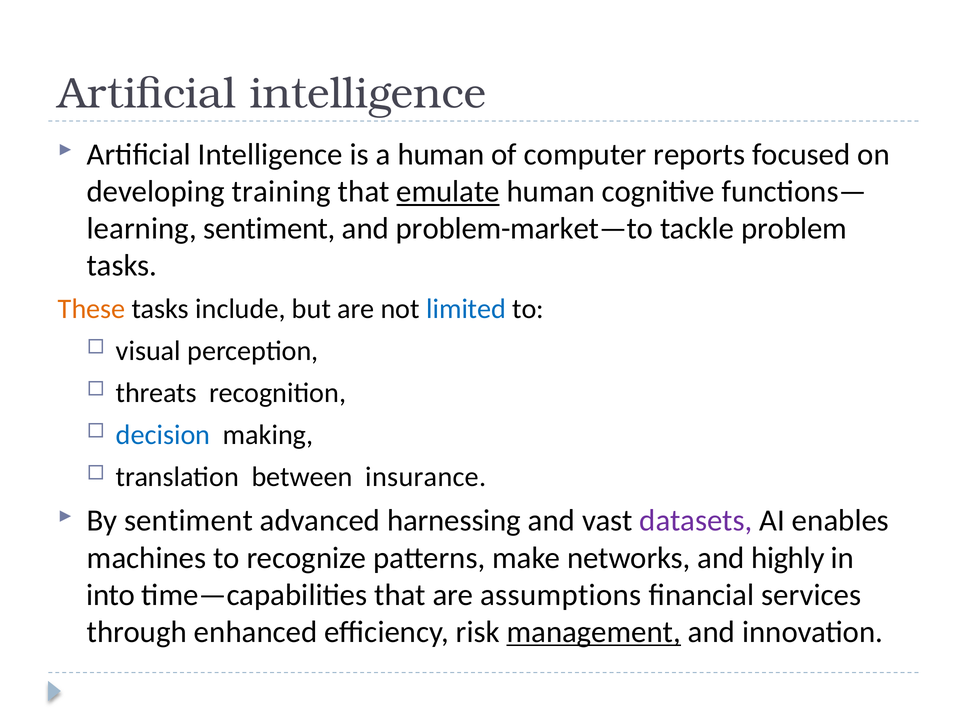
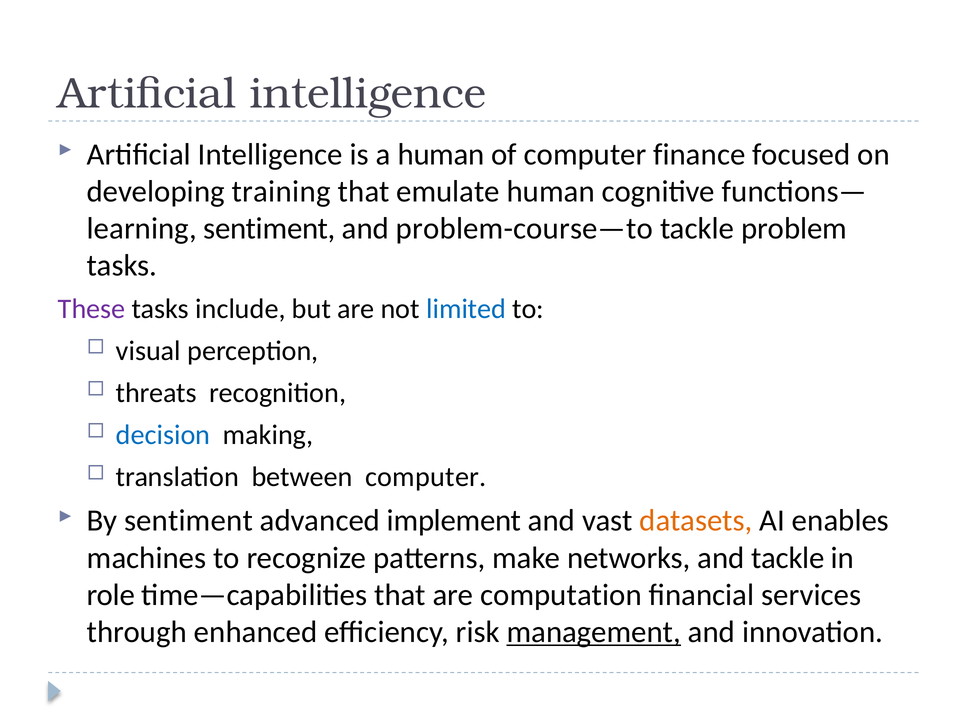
reports: reports -> finance (699, 154)
emulate underline: present -> none (448, 191)
problem-market—to: problem-market—to -> problem-course—to (524, 228)
These colour: orange -> purple (92, 309)
between insurance: insurance -> computer (426, 477)
harnessing: harnessing -> implement (454, 520)
datasets colour: purple -> orange (696, 520)
and highly: highly -> tackle (788, 557)
into: into -> role (111, 594)
assumptions: assumptions -> computation (561, 594)
